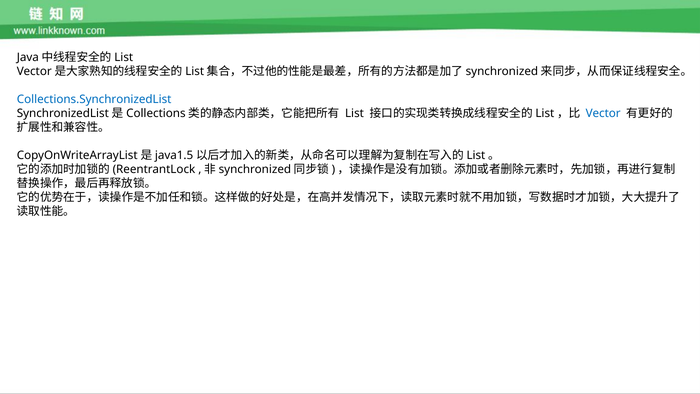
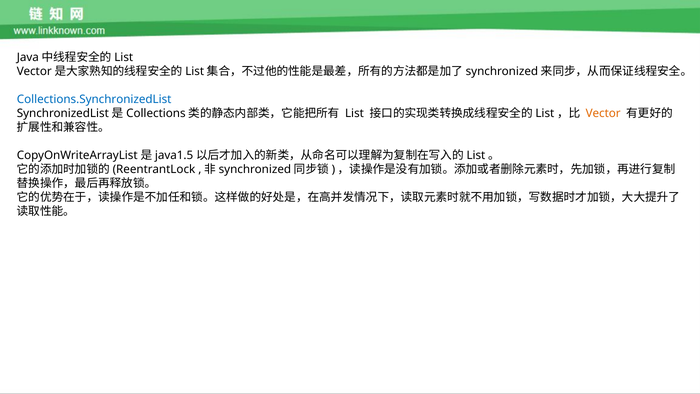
Vector colour: blue -> orange (603, 113)
